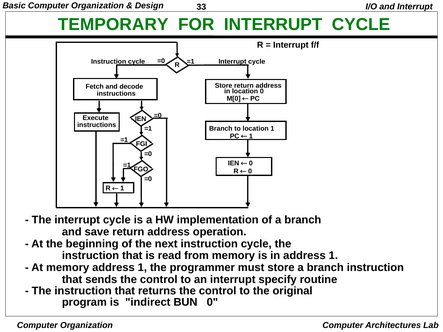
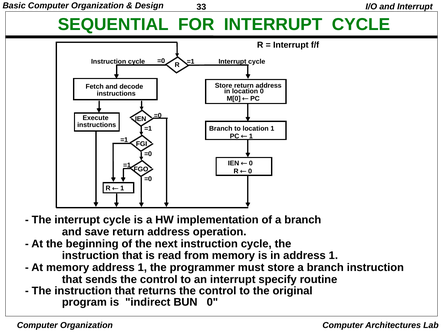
TEMPORARY: TEMPORARY -> SEQUENTIAL (113, 25)
